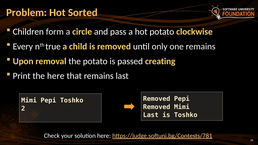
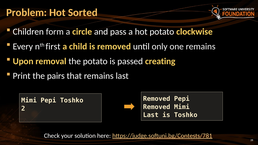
true: true -> first (53, 47)
the here: here -> pairs (56, 76)
